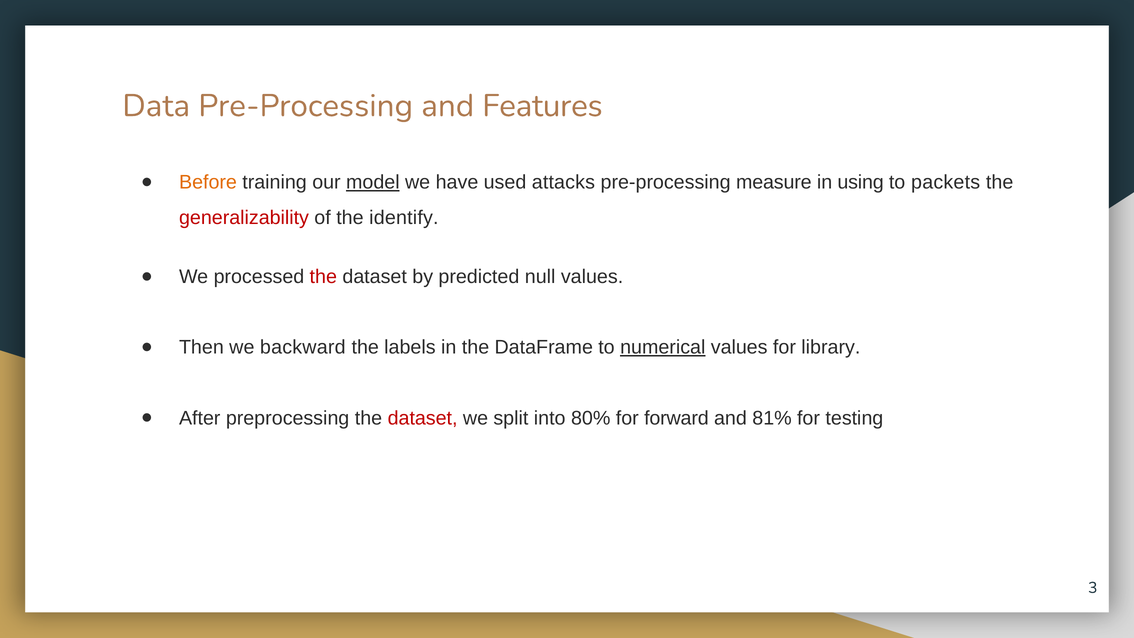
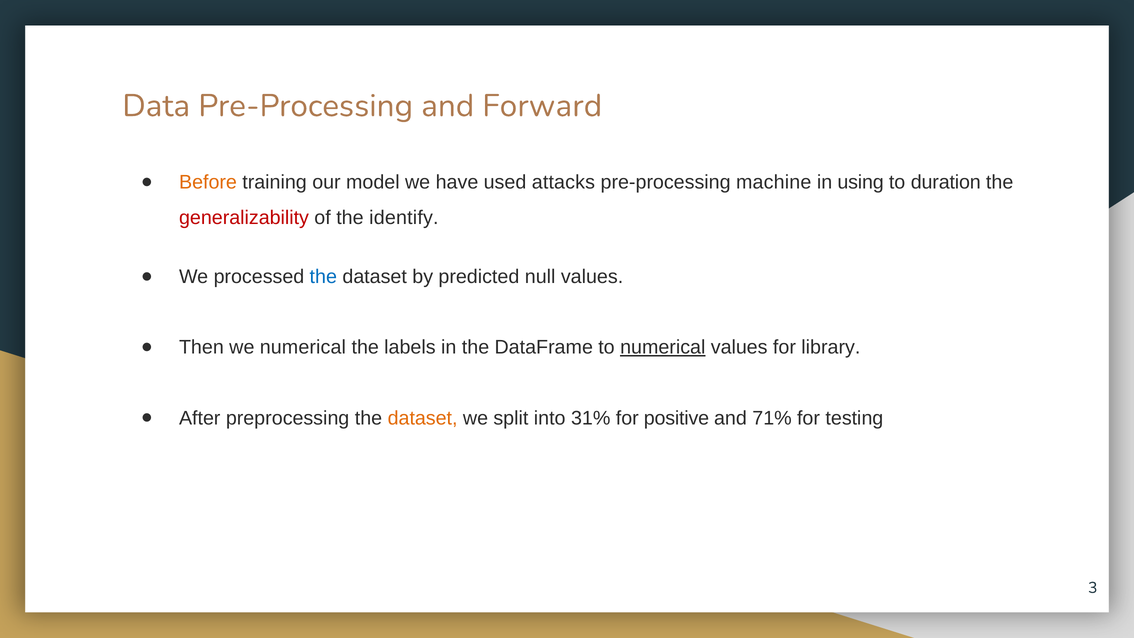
Features: Features -> Forward (542, 106)
model underline: present -> none (373, 182)
measure: measure -> machine (774, 182)
packets: packets -> duration (946, 182)
the colour: red -> blue (323, 277)
we backward: backward -> numerical (303, 347)
dataset colour: red -> orange (423, 418)
80%: 80% -> 31% (591, 418)
forward: forward -> positive (676, 418)
81%: 81% -> 71% (772, 418)
